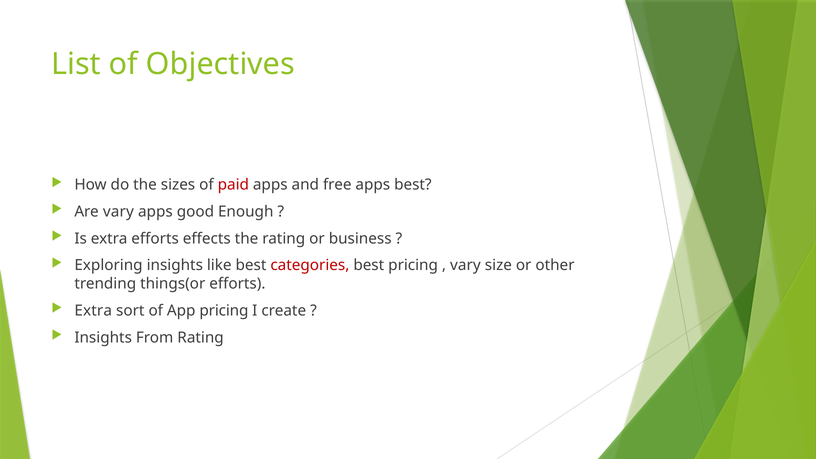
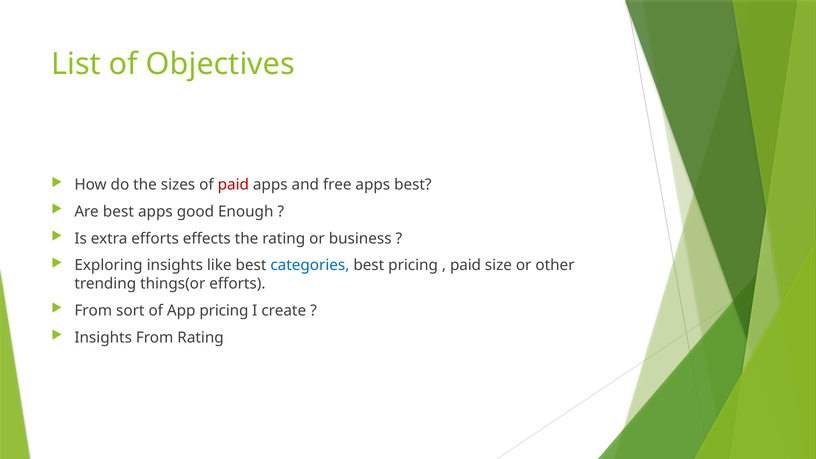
Are vary: vary -> best (118, 212)
categories colour: red -> blue (310, 265)
vary: vary -> paid (466, 265)
Extra: Extra -> From (93, 311)
